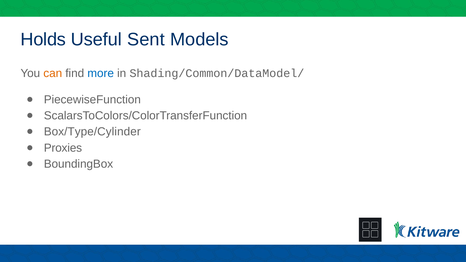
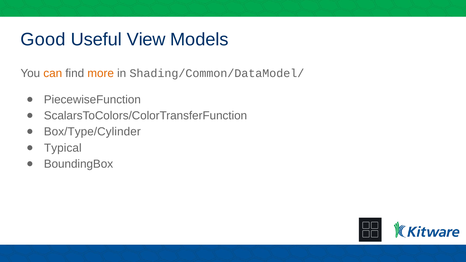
Holds: Holds -> Good (43, 39)
Sent: Sent -> View (146, 39)
more colour: blue -> orange (101, 73)
Proxies: Proxies -> Typical (63, 148)
